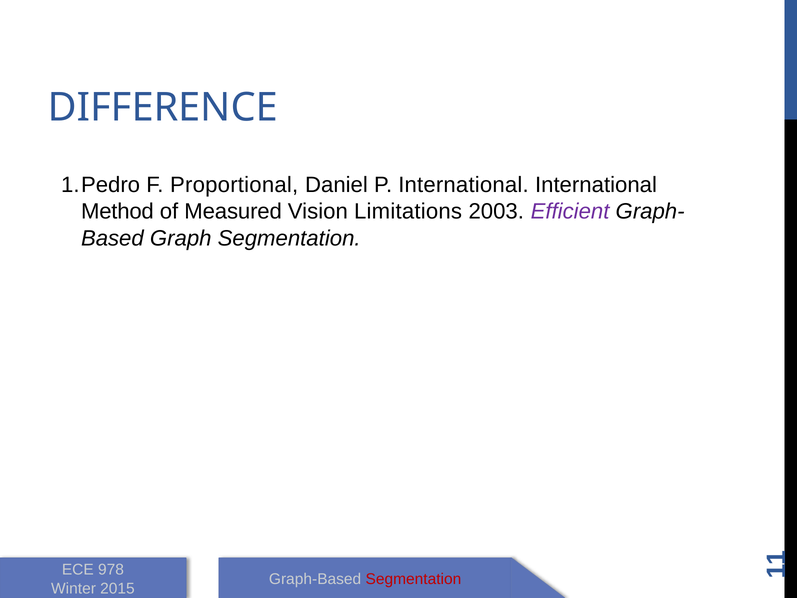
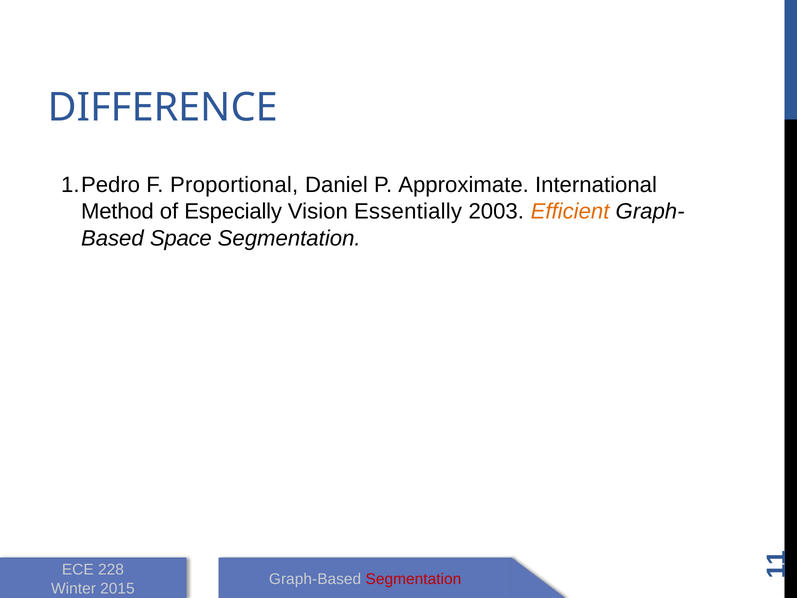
P International: International -> Approximate (464, 185)
Measured: Measured -> Especially (233, 212)
Limitations: Limitations -> Essentially (408, 212)
Efficient colour: purple -> orange (570, 212)
Graph: Graph -> Space (181, 238)
978: 978 -> 228 (111, 570)
